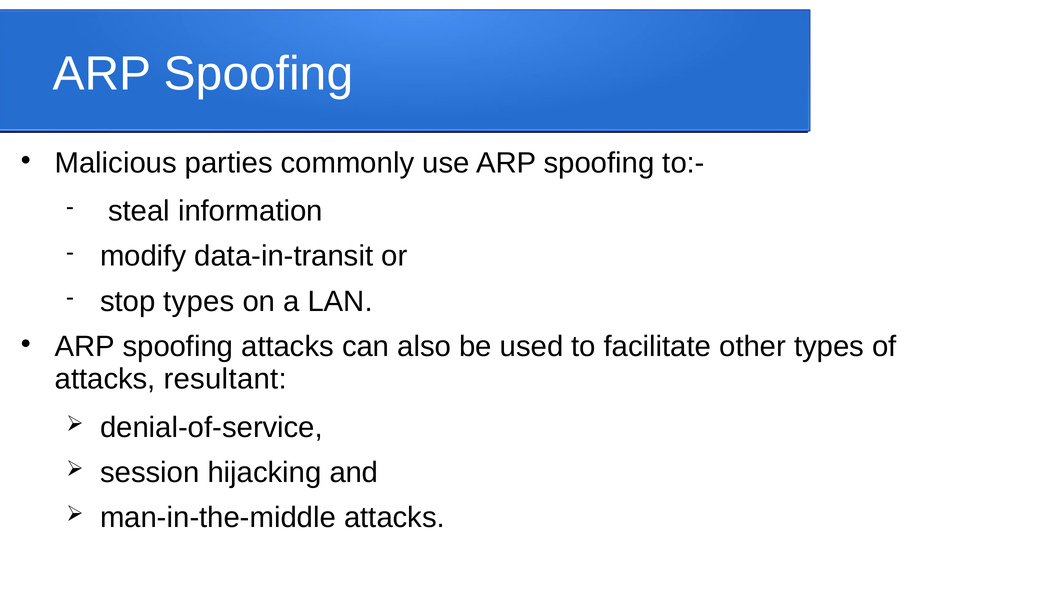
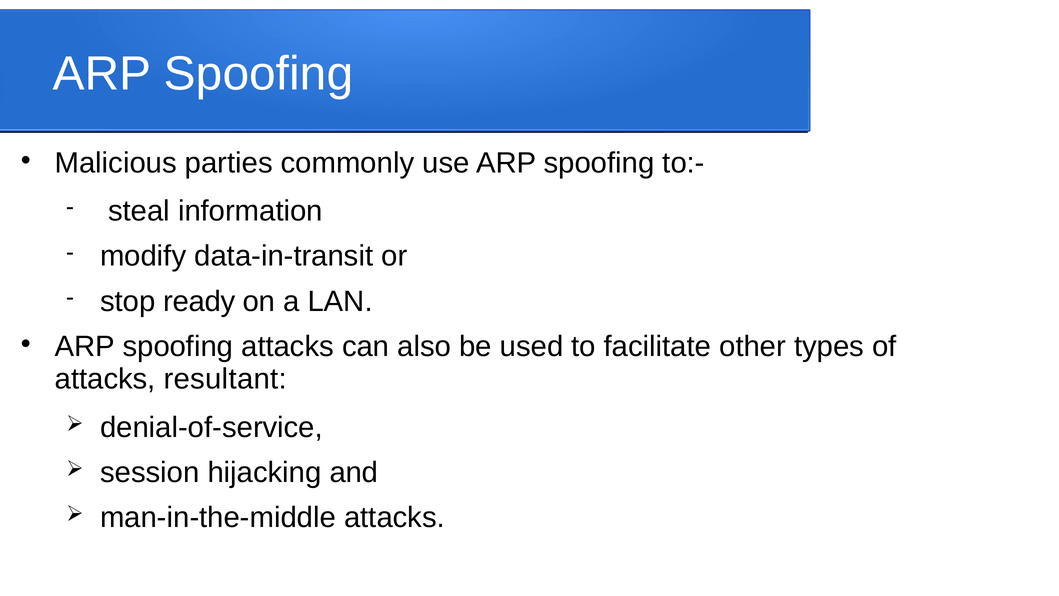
stop types: types -> ready (199, 301)
